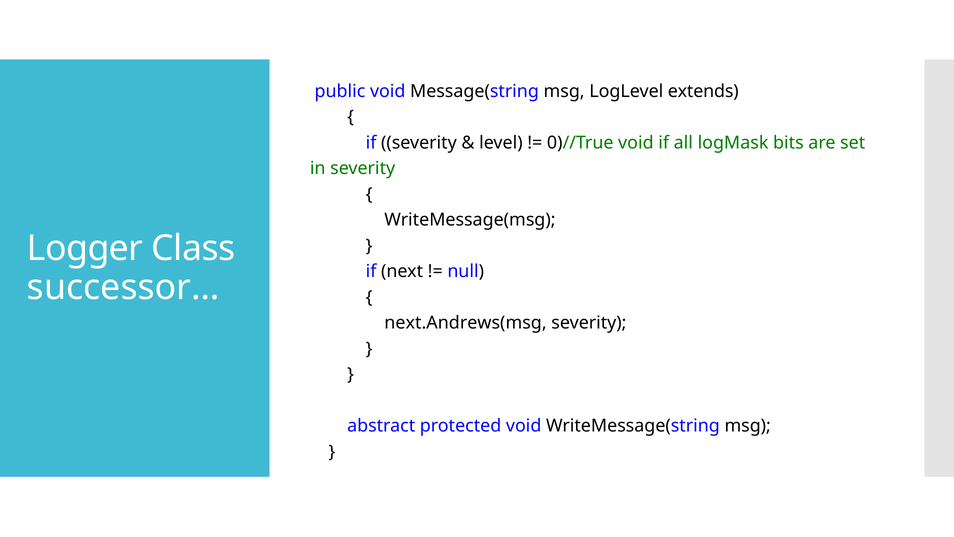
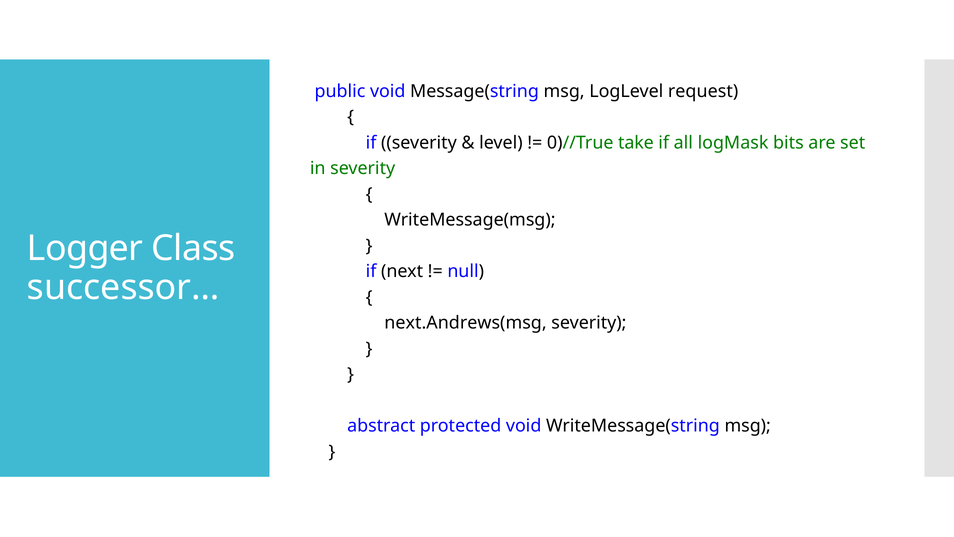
extends: extends -> request (703, 91)
0)//True void: void -> take (636, 143)
